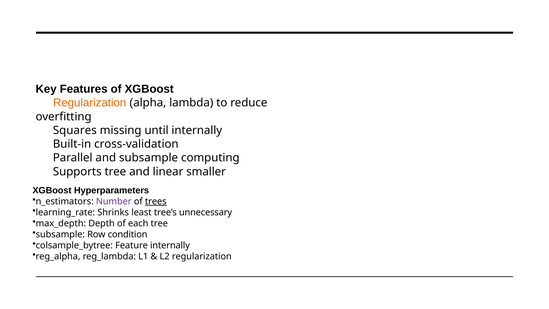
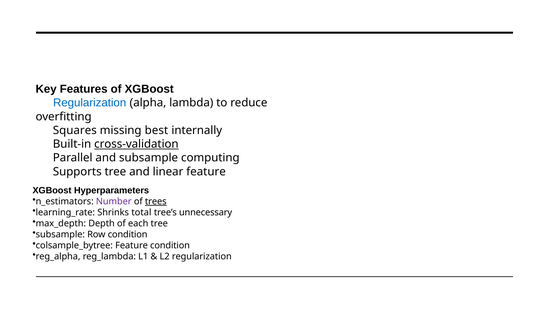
Regularization colour: orange -> blue (90, 103)
until: until -> best (156, 130)
cross-validation underline: none -> present (136, 144)
linear smaller: smaller -> feature (206, 171)
least: least -> total (141, 212)
Feature internally: internally -> condition (170, 245)
